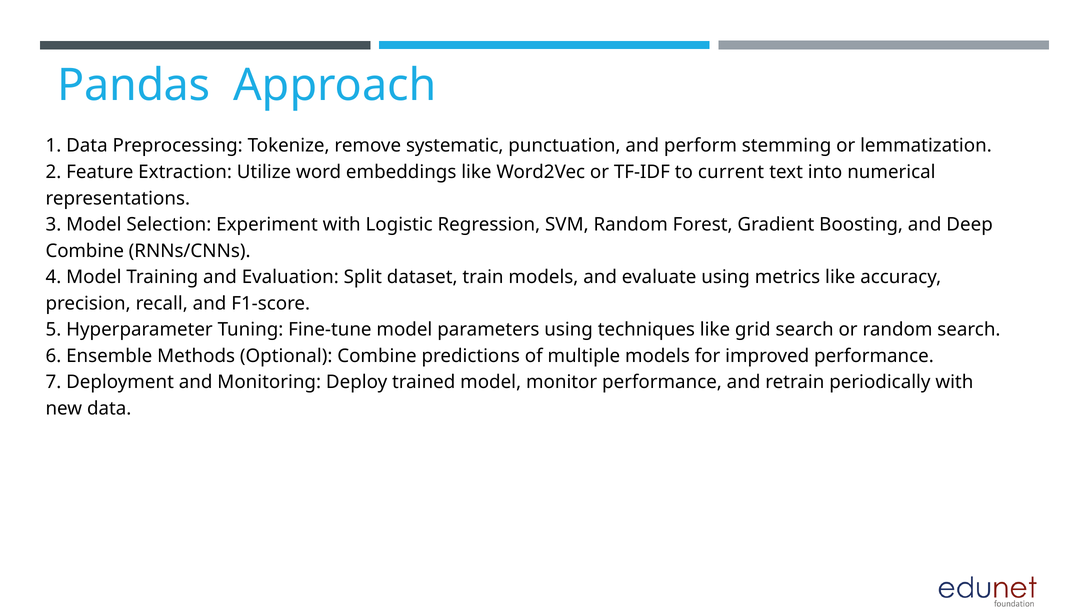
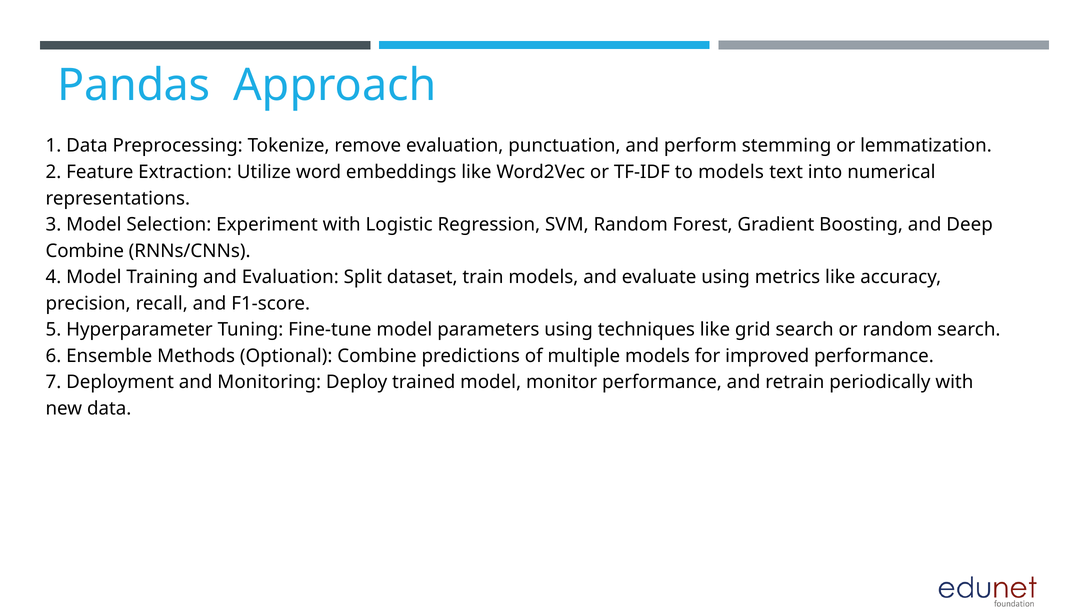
remove systematic: systematic -> evaluation (455, 146)
to current: current -> models (731, 172)
